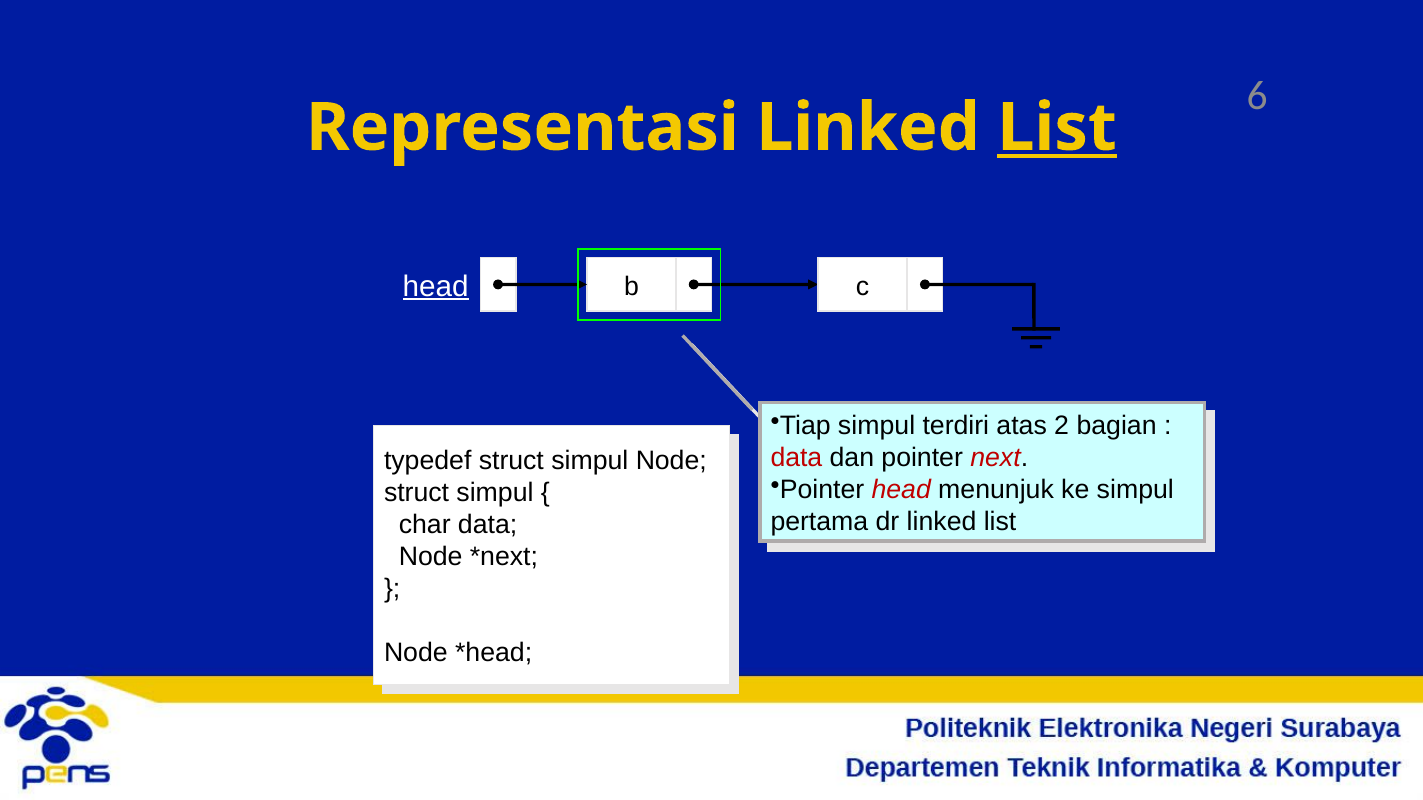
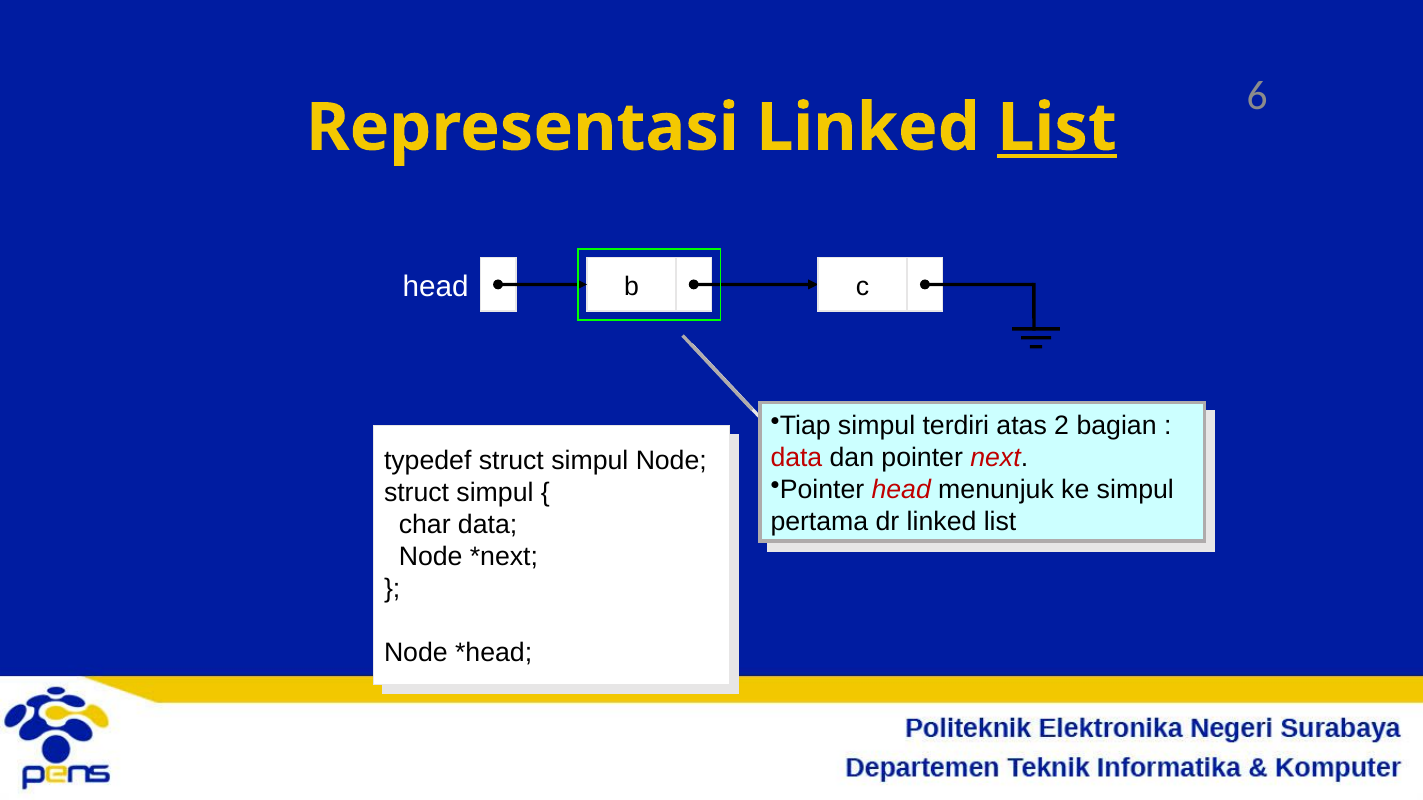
head underline: present -> none (436, 287)
